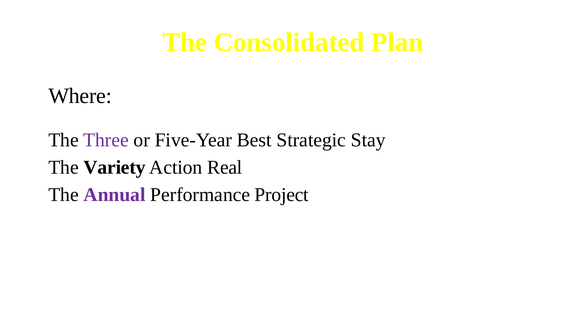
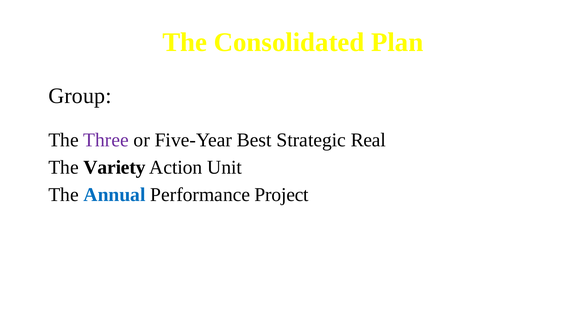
Where: Where -> Group (80, 96)
Stay: Stay -> Real (368, 140)
Real: Real -> Unit (225, 167)
Annual colour: purple -> blue (115, 195)
